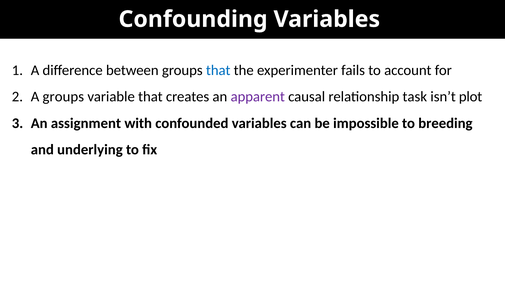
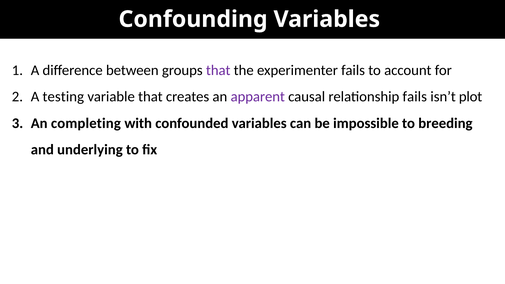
that colour: blue -> purple (218, 70)
A groups: groups -> testing (63, 97)
relationship task: task -> fails (415, 97)
assignment: assignment -> completing (86, 123)
